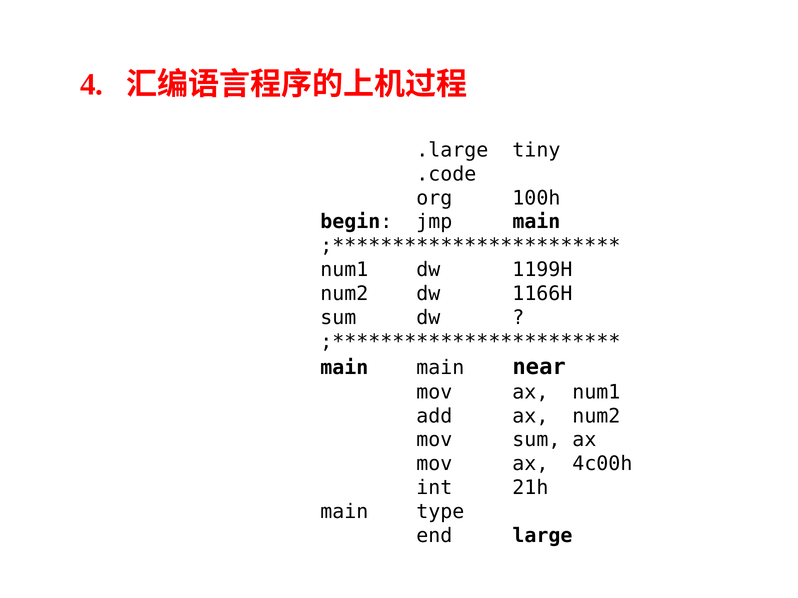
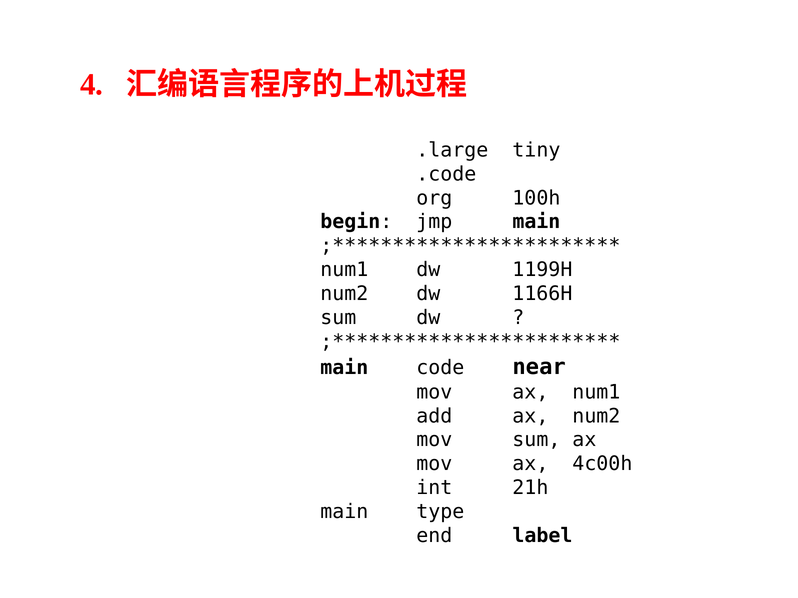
main main: main -> code (440, 368)
large: large -> label (542, 536)
